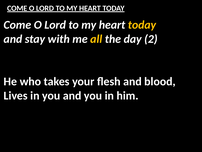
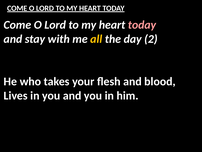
today colour: yellow -> pink (142, 25)
